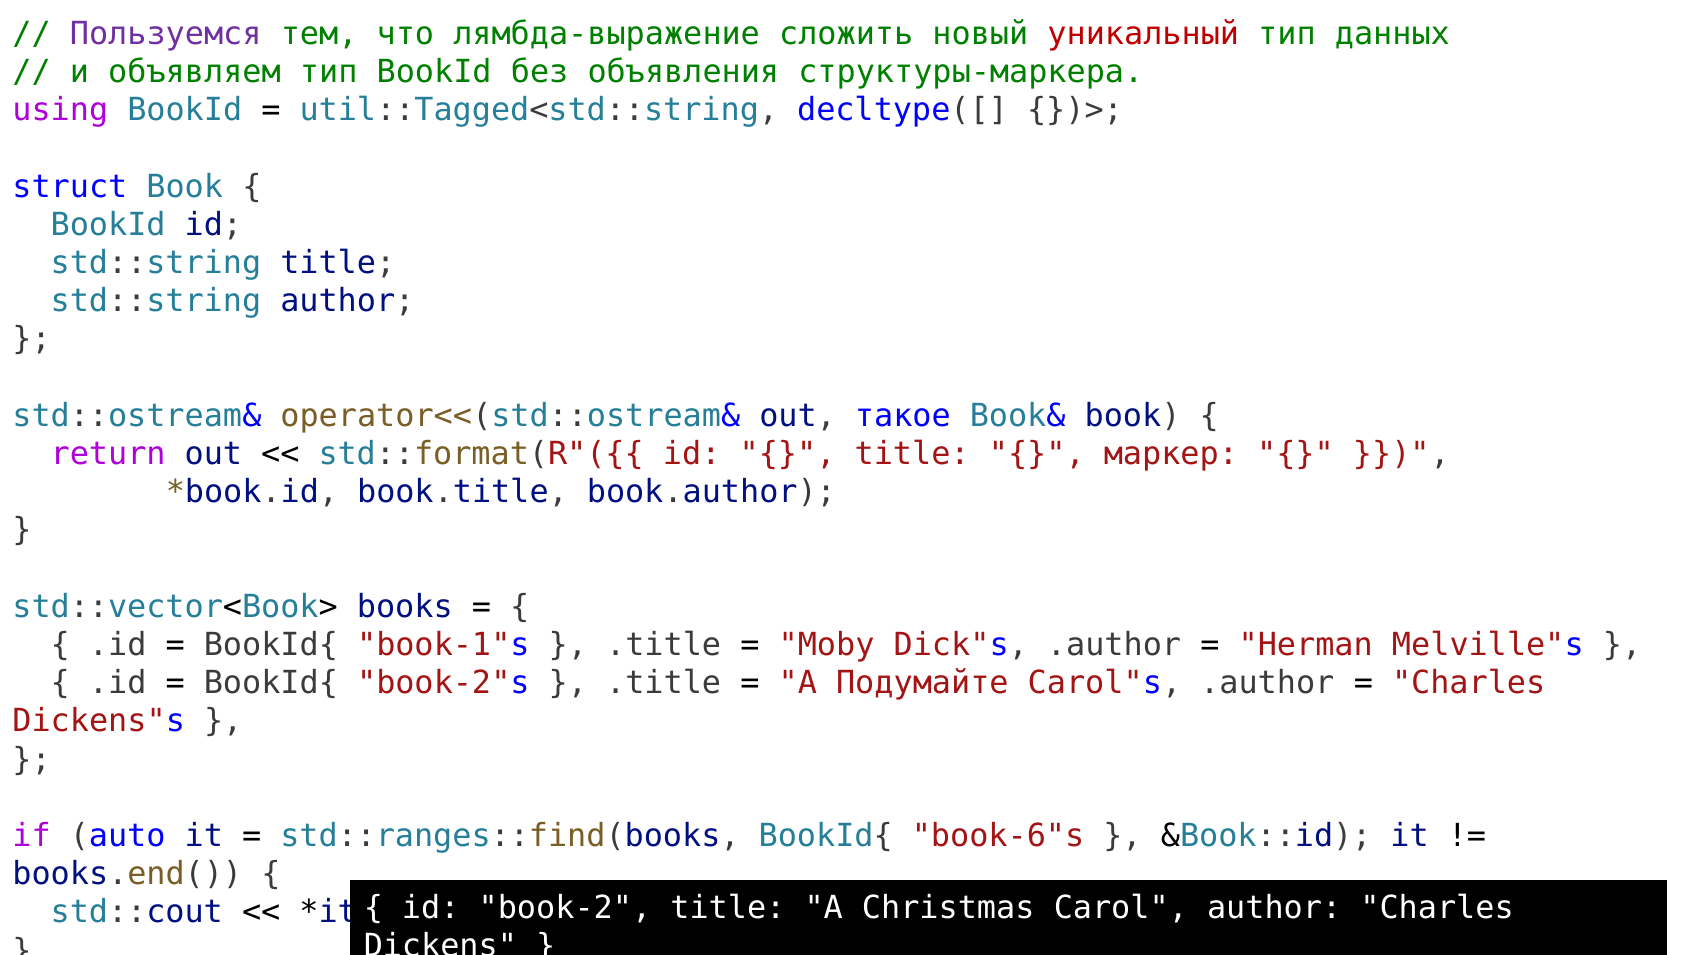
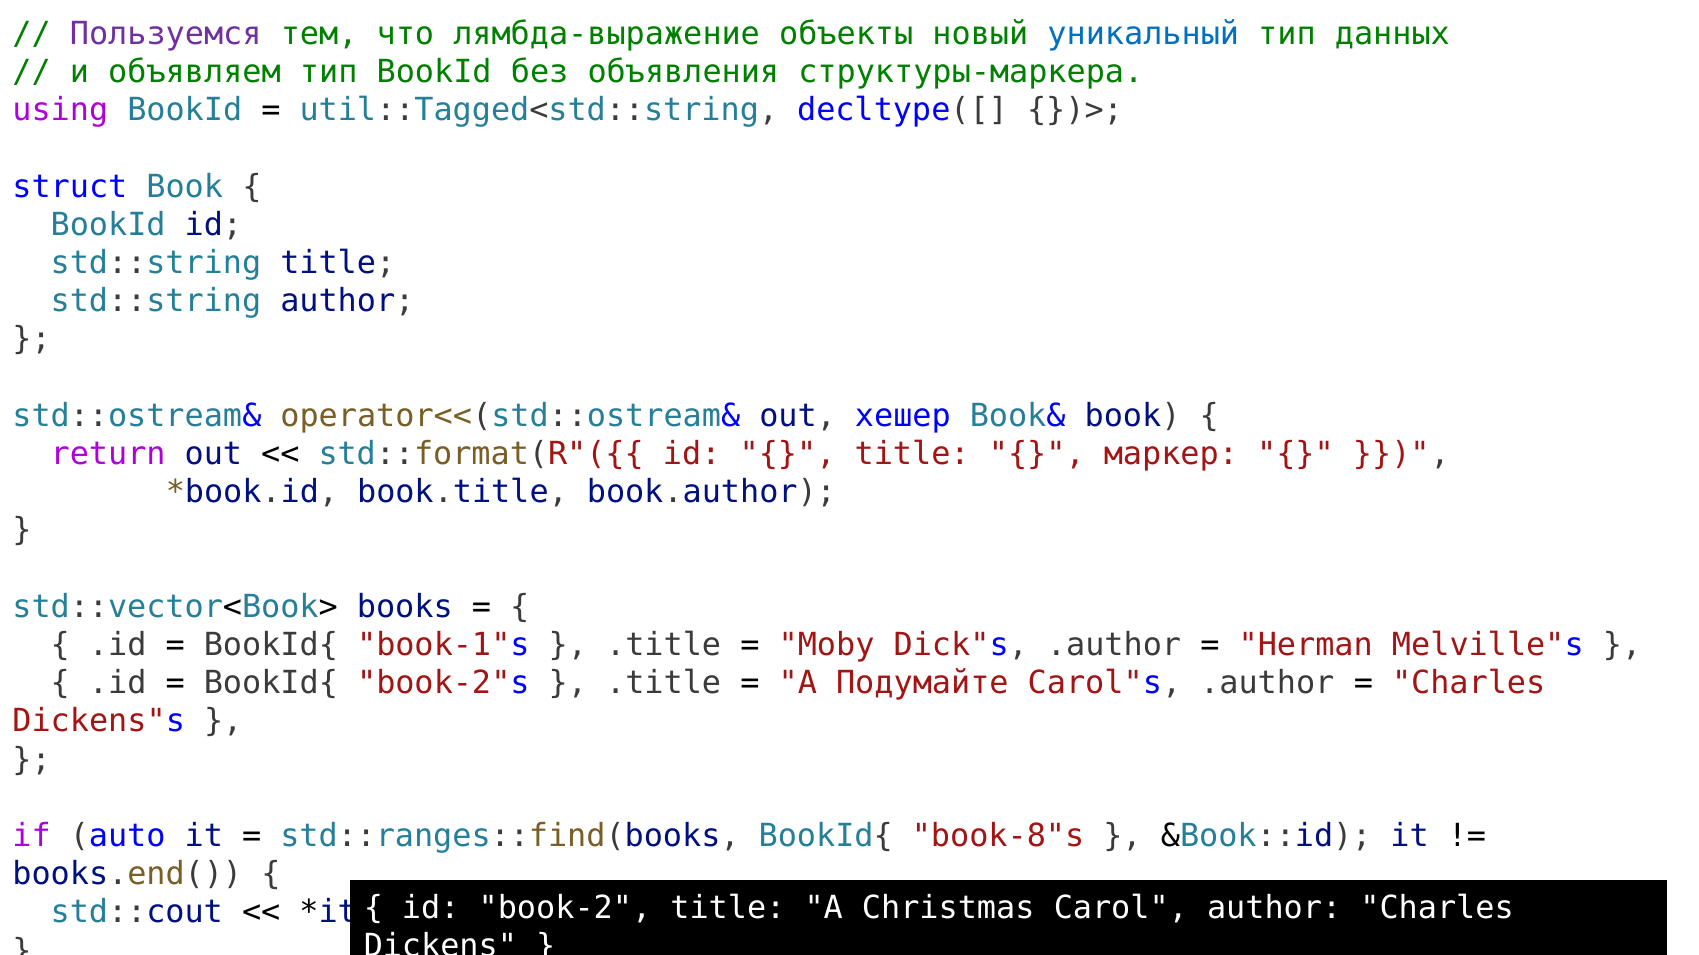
сложить: сложить -> объекты (846, 34)
уникальный colour: red -> blue (1143, 34)
такое: такое -> хешер (903, 416)
book-6"s: book-6"s -> book-8"s (998, 837)
